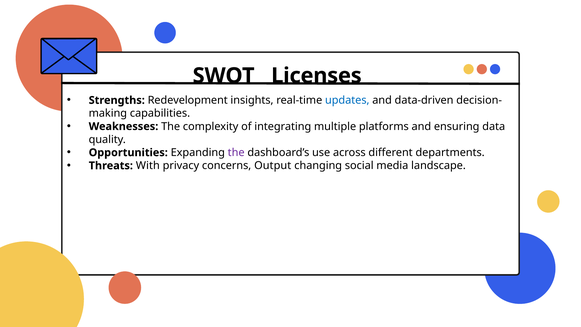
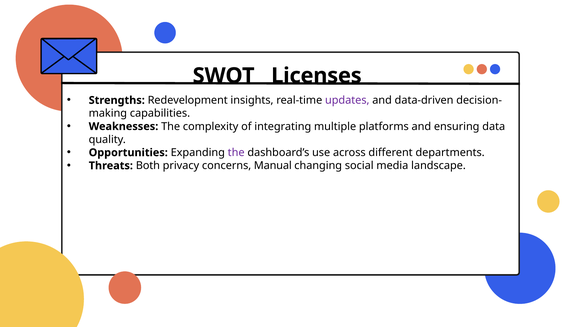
updates colour: blue -> purple (347, 100)
With: With -> Both (148, 166)
Output: Output -> Manual (273, 166)
